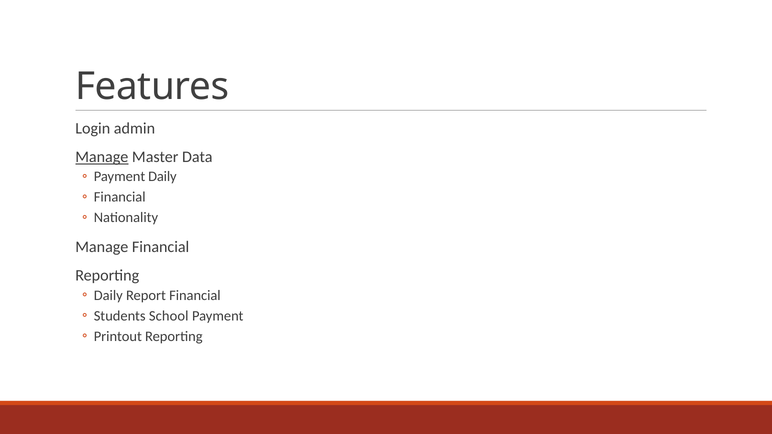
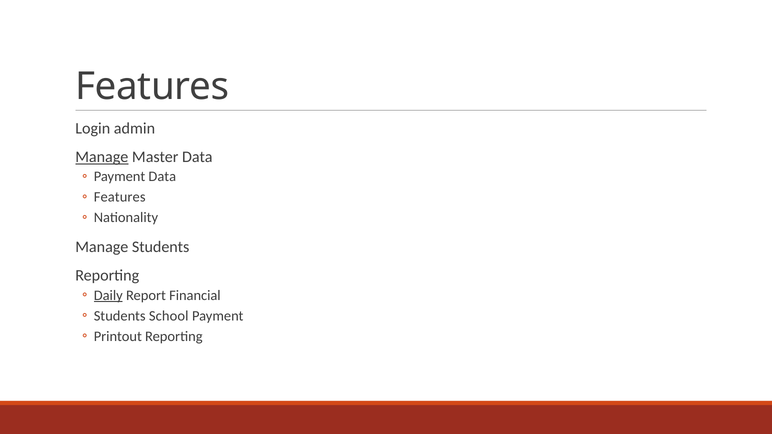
Payment Daily: Daily -> Data (162, 177)
Financial: Financial -> Features (120, 197)
Manage Financial: Financial -> Students (161, 247)
Daily underline: none -> present (108, 296)
